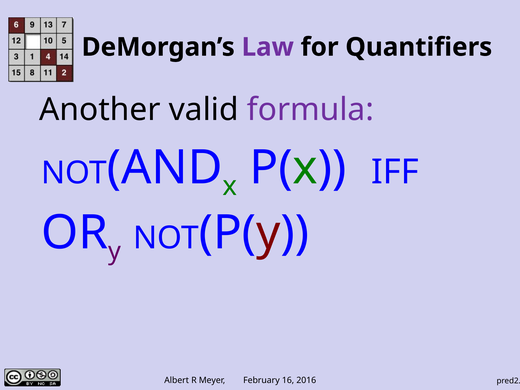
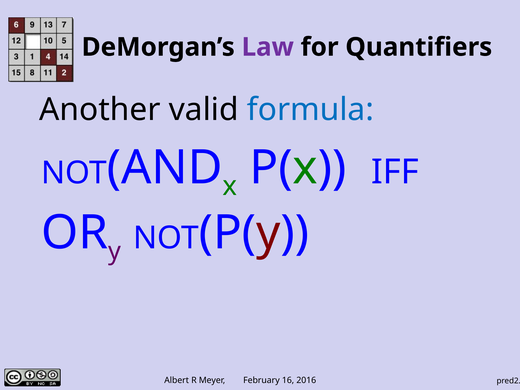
formula colour: purple -> blue (310, 110)
